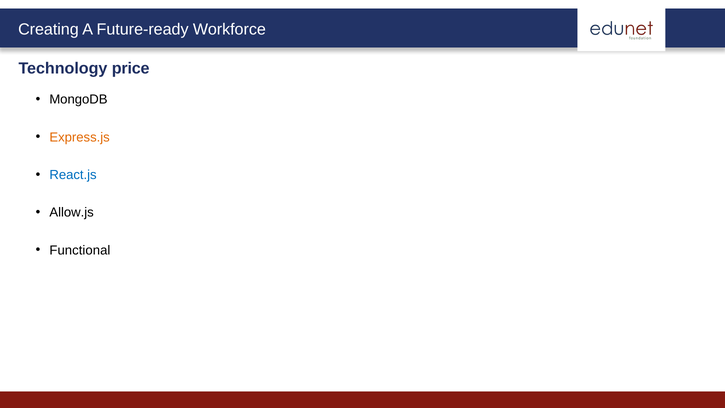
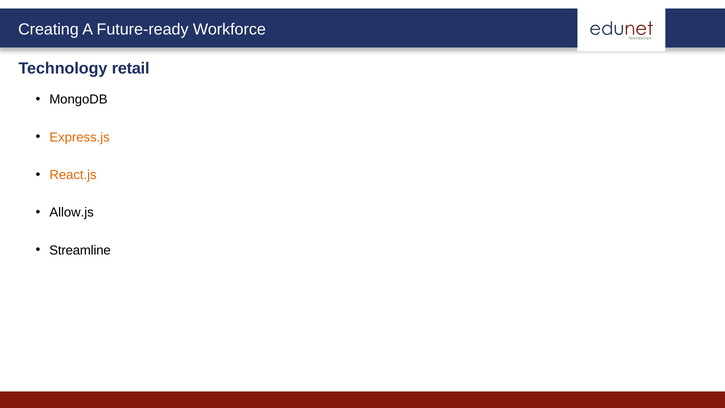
price: price -> retail (131, 69)
React.js colour: blue -> orange (73, 175)
Functional: Functional -> Streamline (80, 250)
